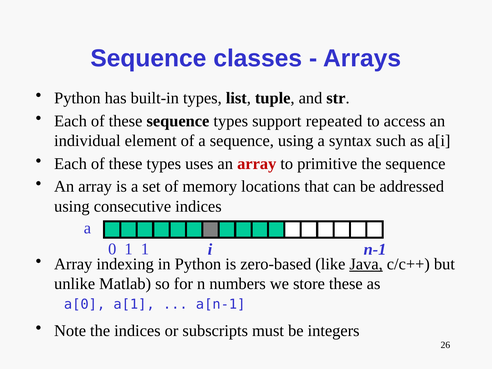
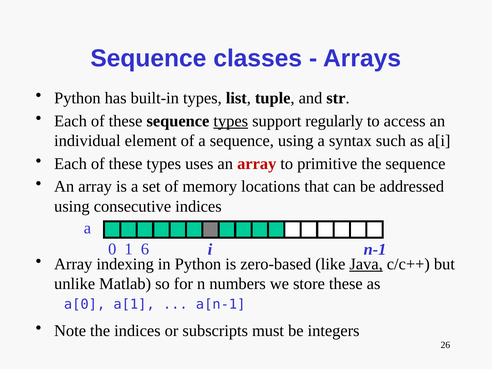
types underline: none -> present (231, 121)
repeated: repeated -> regularly (334, 121)
1 1: 1 -> 6 (145, 249)
